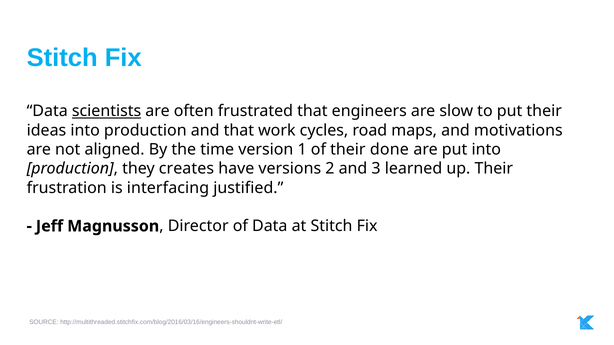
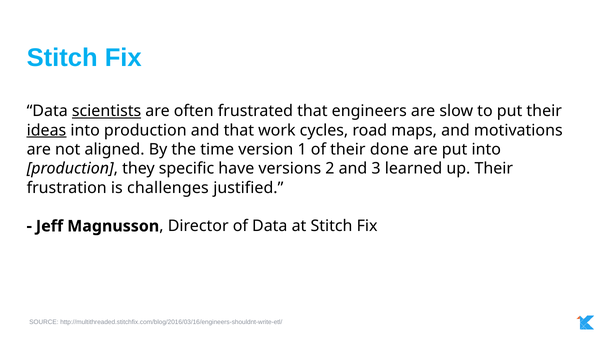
ideas underline: none -> present (46, 130)
creates: creates -> specific (186, 169)
interfacing: interfacing -> challenges (168, 188)
